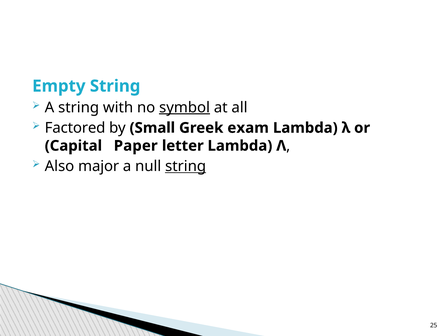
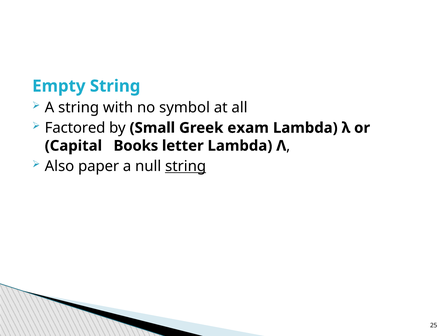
symbol underline: present -> none (185, 107)
Paper: Paper -> Books (136, 146)
major: major -> paper (99, 166)
